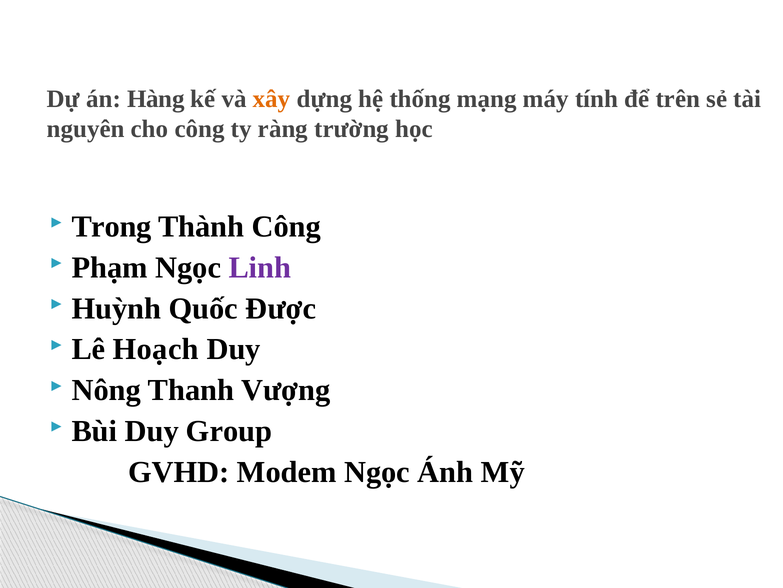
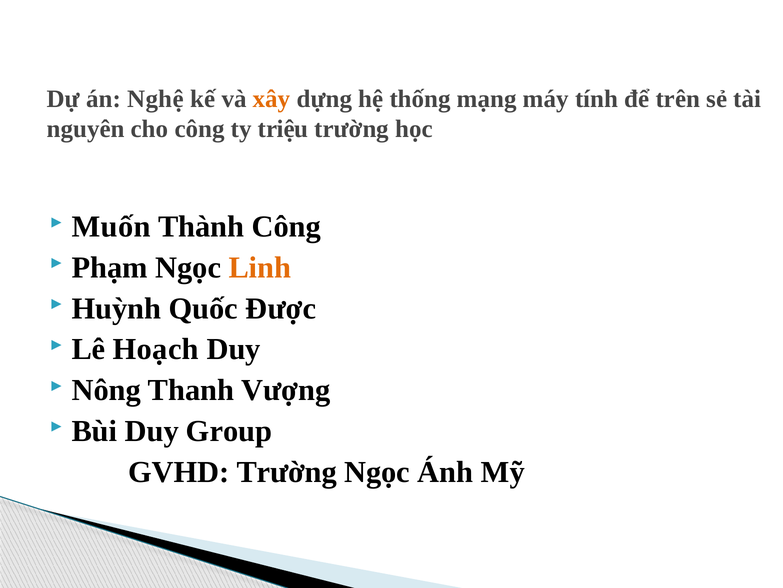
Hàng: Hàng -> Nghệ (156, 99)
ràng: ràng -> triệu (283, 129)
Trong: Trong -> Muốn (111, 226)
Linh colour: purple -> orange (260, 267)
GVHD Modem: Modem -> Trường (287, 471)
